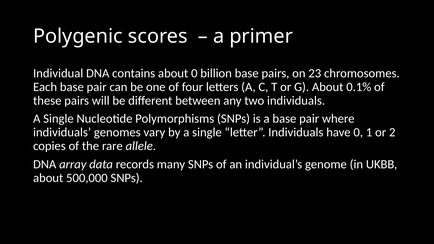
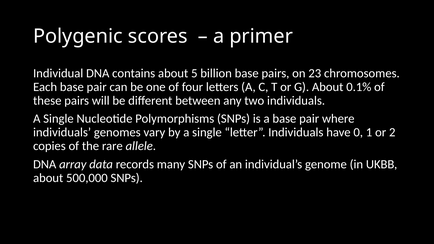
about 0: 0 -> 5 (194, 73)
